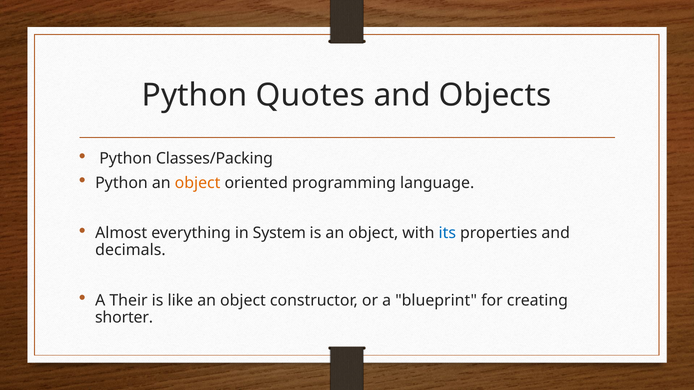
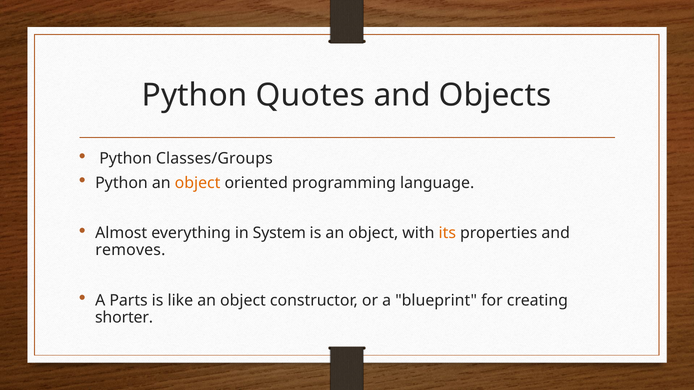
Classes/Packing: Classes/Packing -> Classes/Groups (214, 159)
its colour: blue -> orange (447, 233)
decimals: decimals -> removes (130, 250)
Their: Their -> Parts (129, 301)
